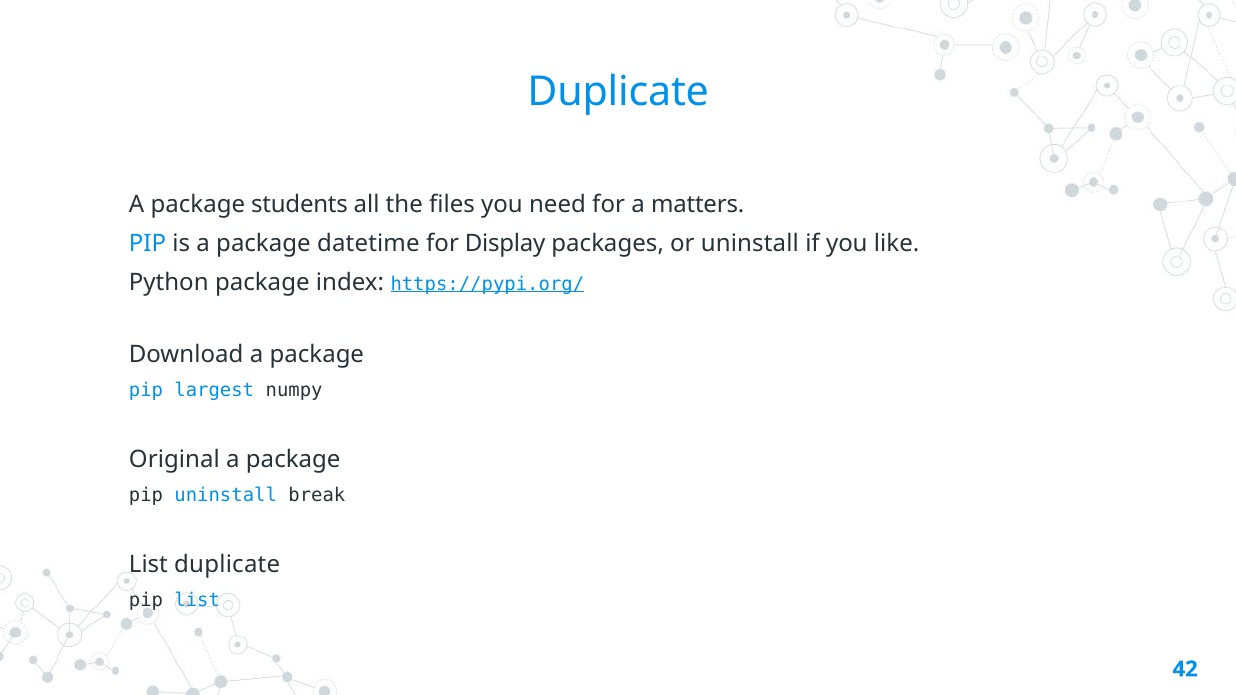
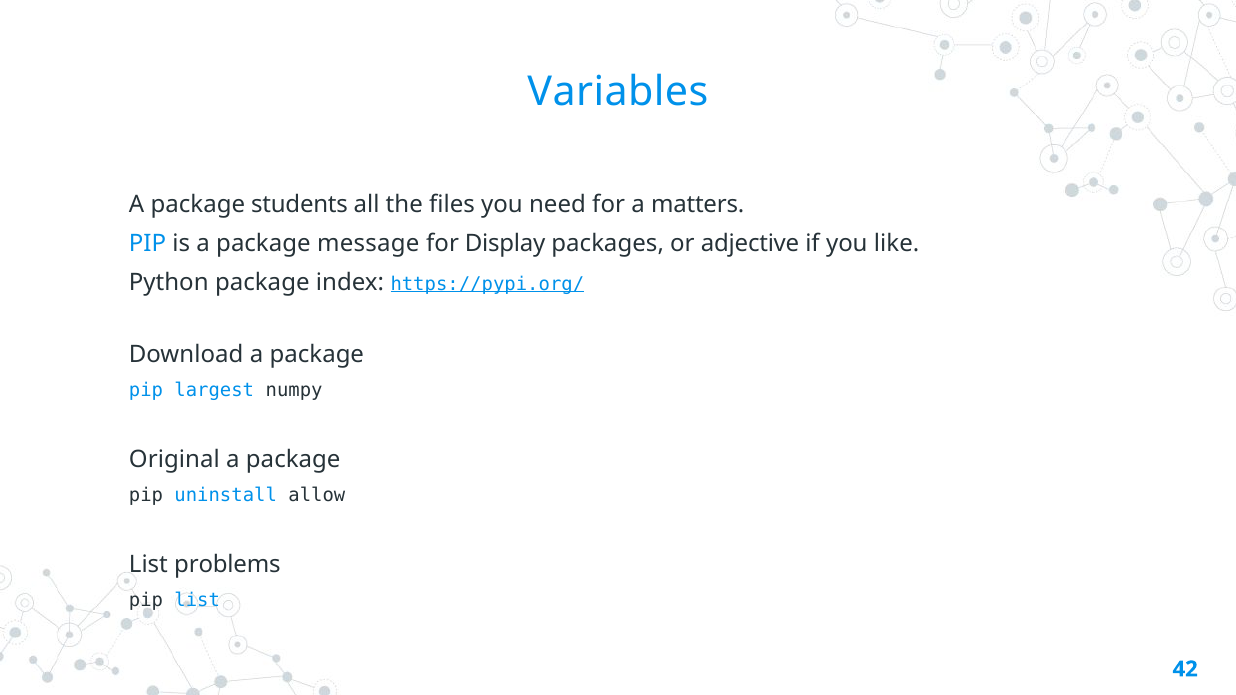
Duplicate: Duplicate -> Variables (618, 92)
datetime: datetime -> message (368, 243)
or uninstall: uninstall -> adjective (750, 243)
break: break -> allow (317, 496)
List duplicate: duplicate -> problems (227, 565)
